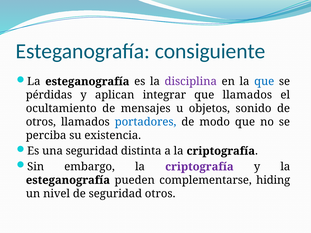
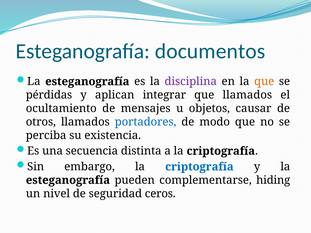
consiguiente: consiguiente -> documentos (210, 51)
que colour: blue -> orange (264, 82)
sonido: sonido -> causar (253, 109)
una seguridad: seguridad -> secuencia (92, 151)
criptografía colour: purple -> blue (199, 167)
seguridad otros: otros -> ceros (160, 194)
